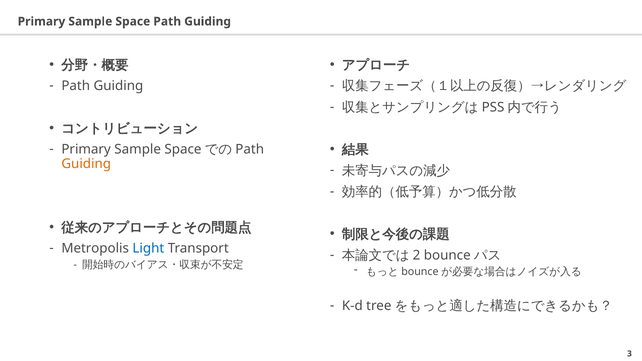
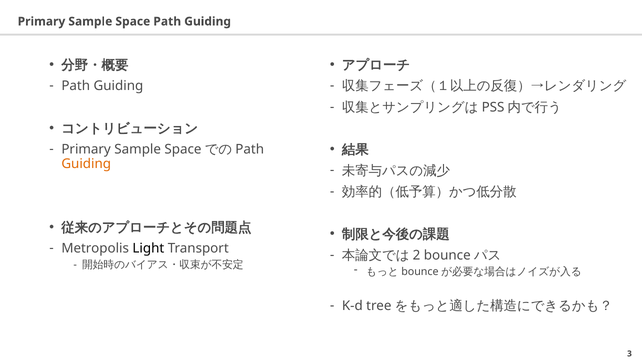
Light colour: blue -> black (148, 249)
